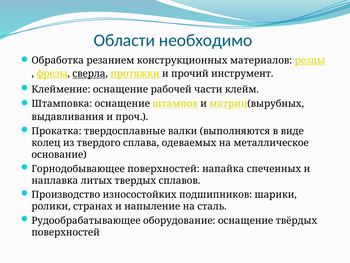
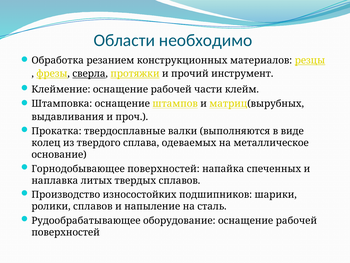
ролики странах: странах -> сплавов (93, 206)
оборудование оснащение твёрдых: твёрдых -> рабочей (296, 220)
